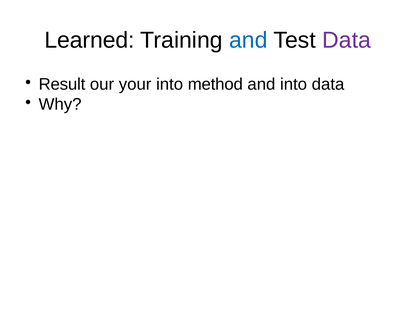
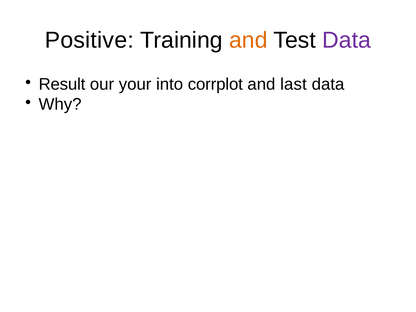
Learned: Learned -> Positive (89, 40)
and colour: blue -> orange (248, 40)
method: method -> corrplot (215, 84)
and into: into -> last (293, 84)
